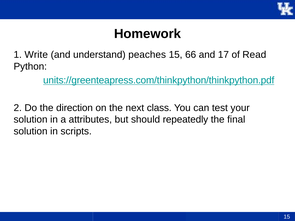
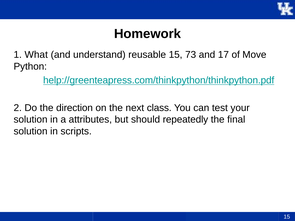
Write: Write -> What (36, 55)
peaches: peaches -> reusable (147, 55)
66: 66 -> 73 (191, 55)
Read: Read -> Move (254, 55)
units://greenteapress.com/thinkpython/thinkpython.pdf: units://greenteapress.com/thinkpython/thinkpython.pdf -> help://greenteapress.com/thinkpython/thinkpython.pdf (159, 80)
